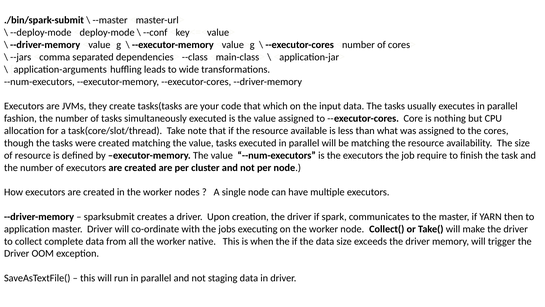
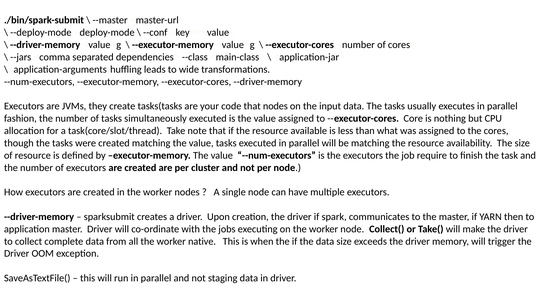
that which: which -> nodes (275, 106)
